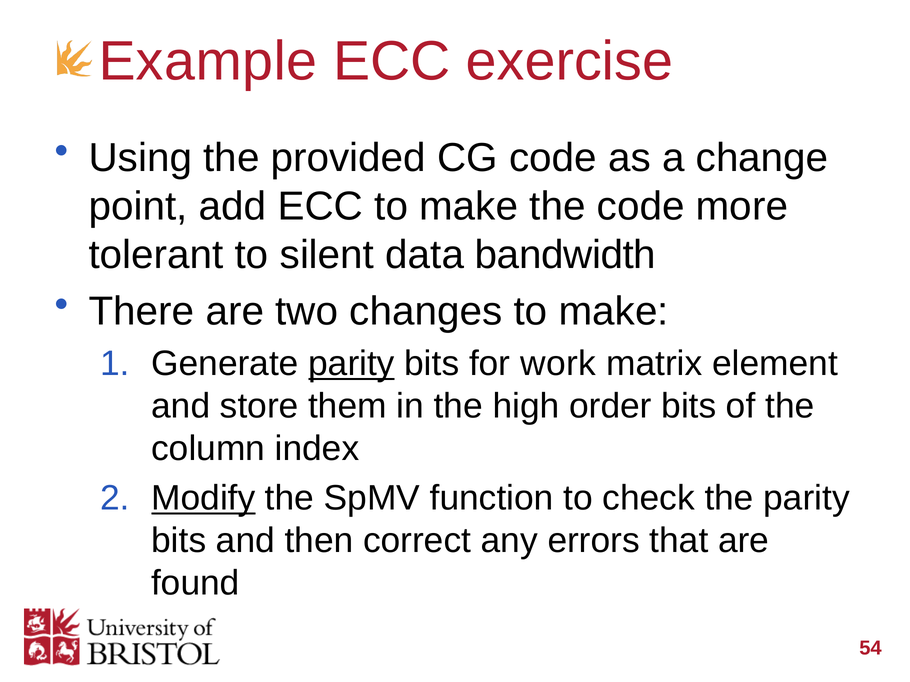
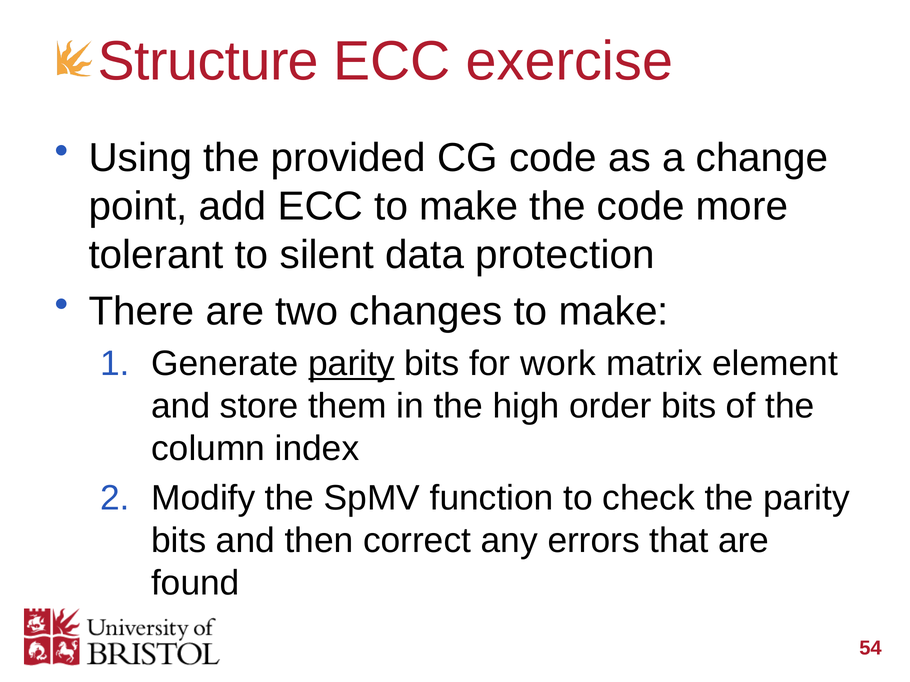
Example: Example -> Structure (208, 62)
bandwidth: bandwidth -> protection (565, 255)
Modify underline: present -> none (203, 499)
